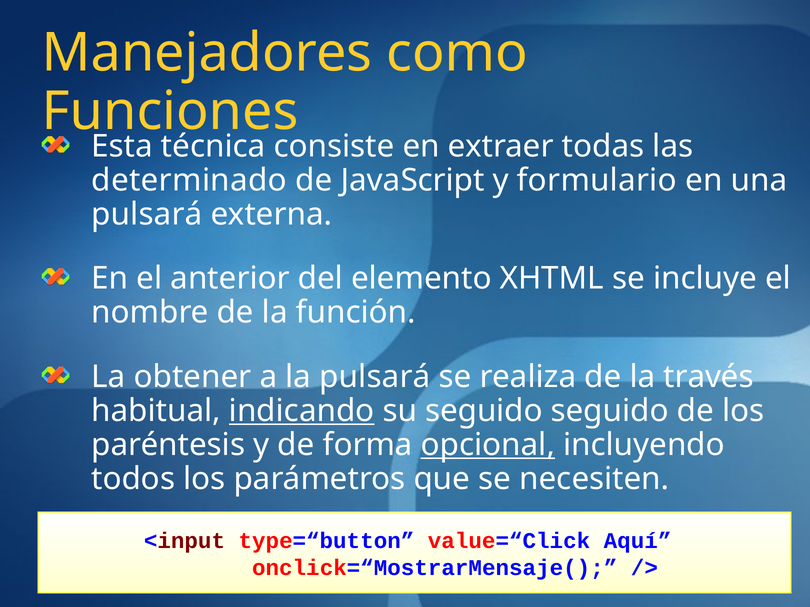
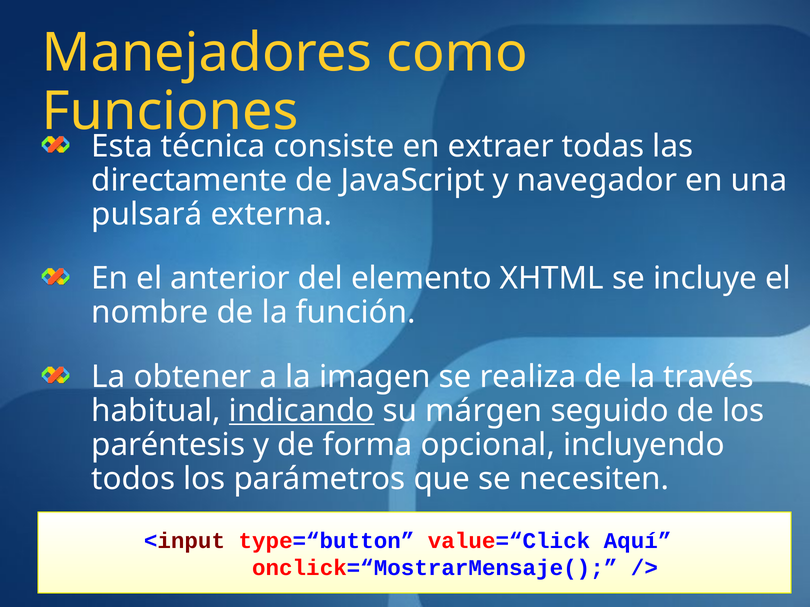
determinado: determinado -> directamente (189, 180)
formulario: formulario -> navegador (597, 180)
la pulsará: pulsará -> imagen (375, 377)
su seguido: seguido -> márgen (484, 411)
opcional underline: present -> none (488, 445)
